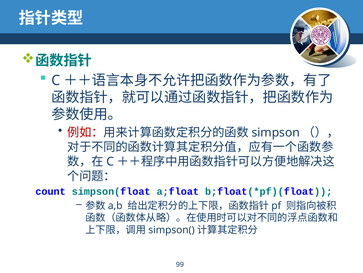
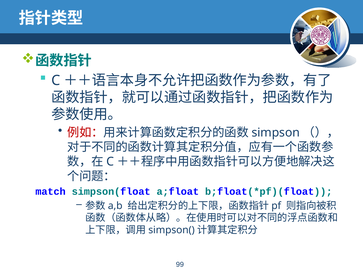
count: count -> match (51, 191)
